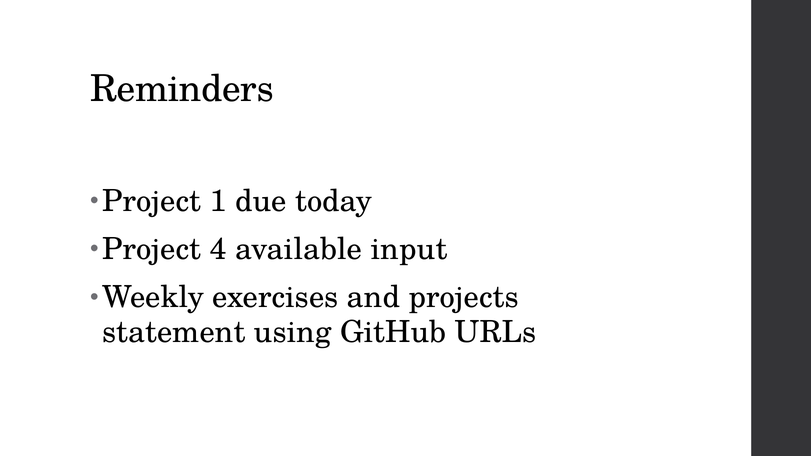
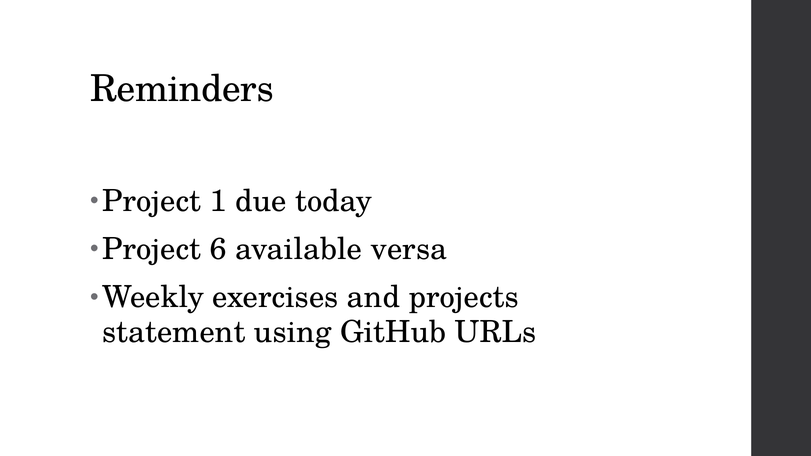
4: 4 -> 6 (218, 249)
input: input -> versa (409, 249)
